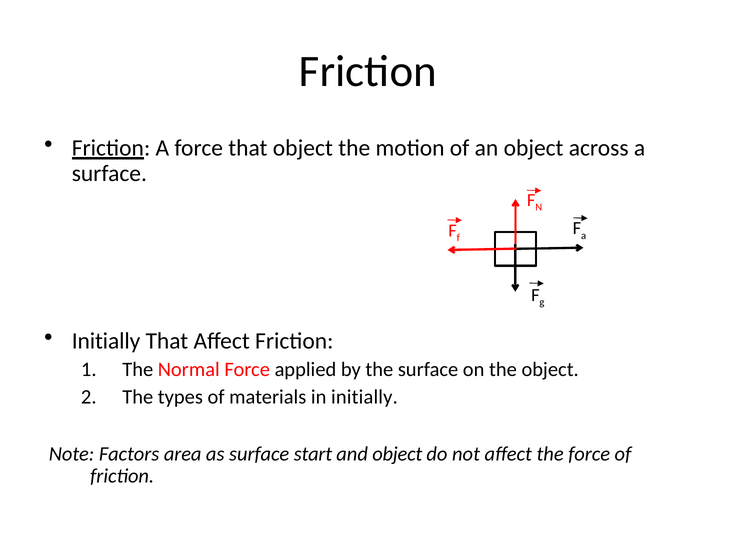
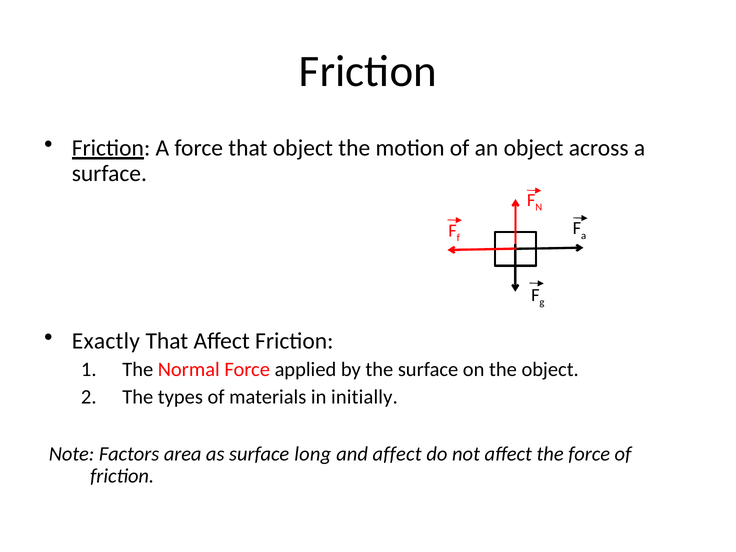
Initially: Initially -> Exactly (106, 341)
start: start -> long (313, 454)
and object: object -> affect (397, 454)
